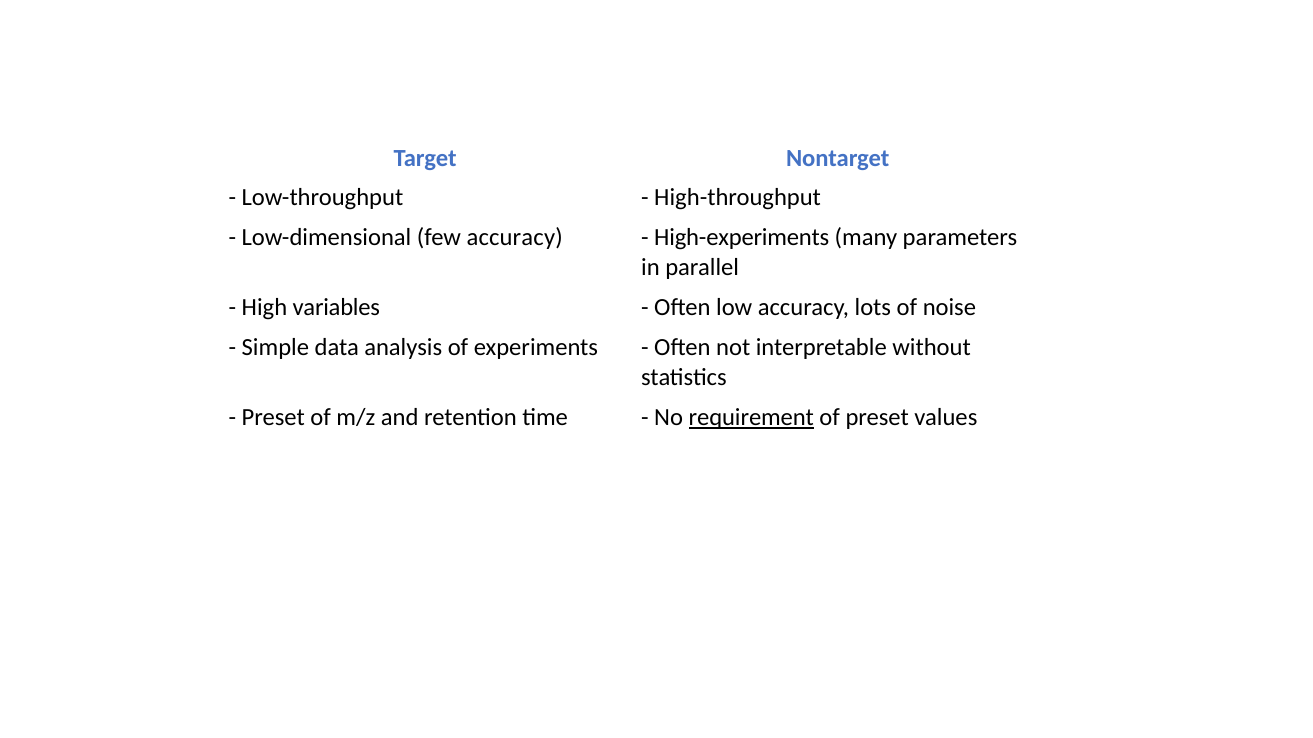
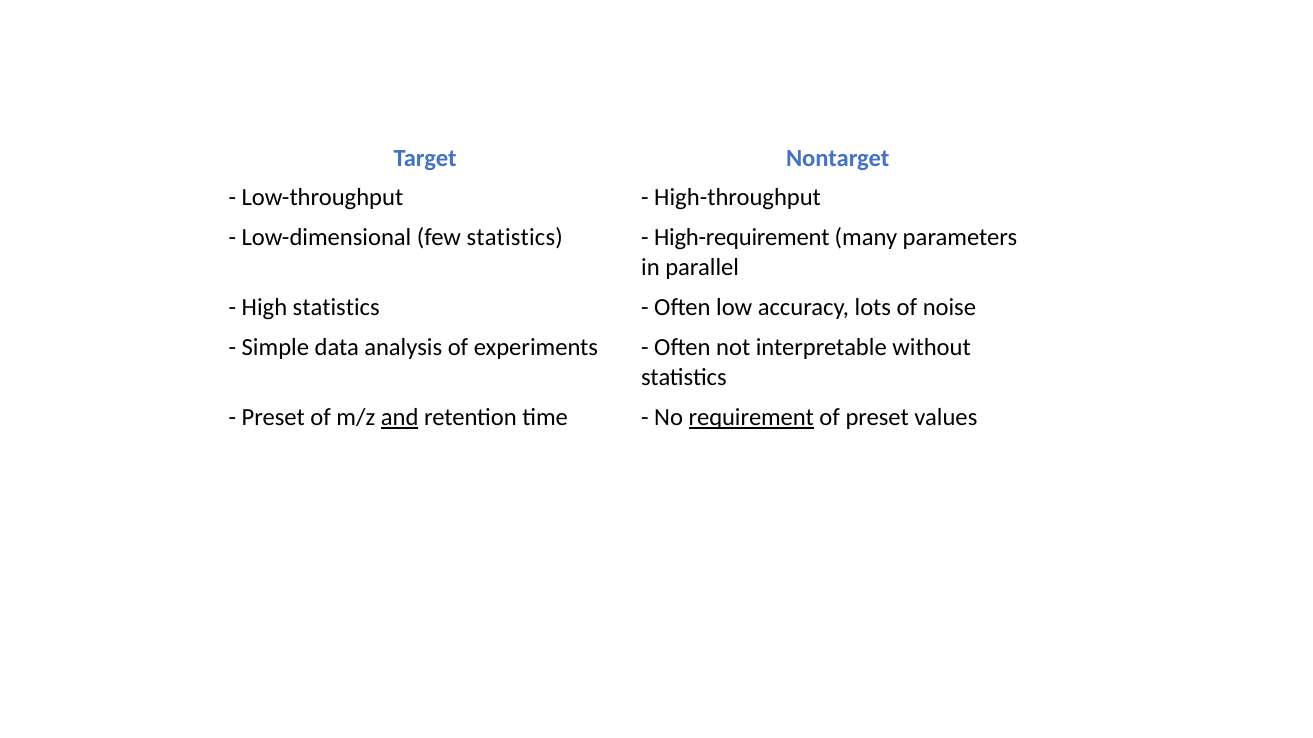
few accuracy: accuracy -> statistics (515, 238)
High-experiments: High-experiments -> High-requirement (742, 238)
High variables: variables -> statistics (336, 308)
and underline: none -> present (400, 418)
